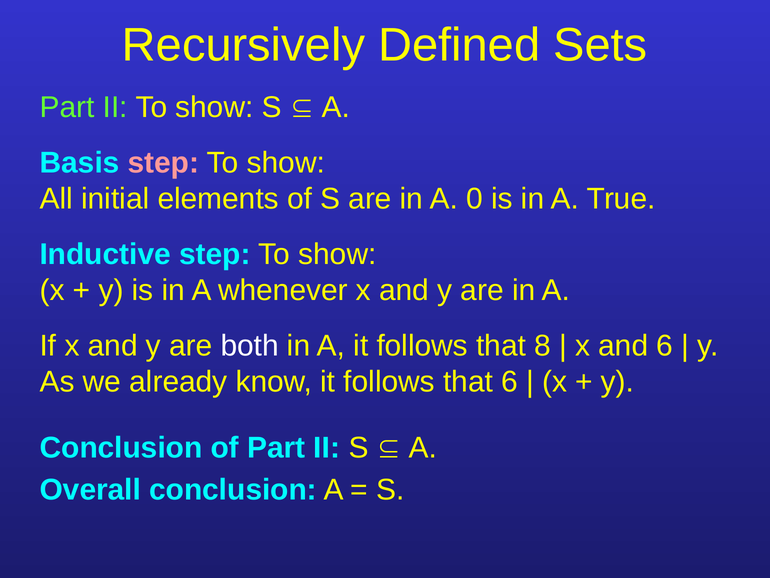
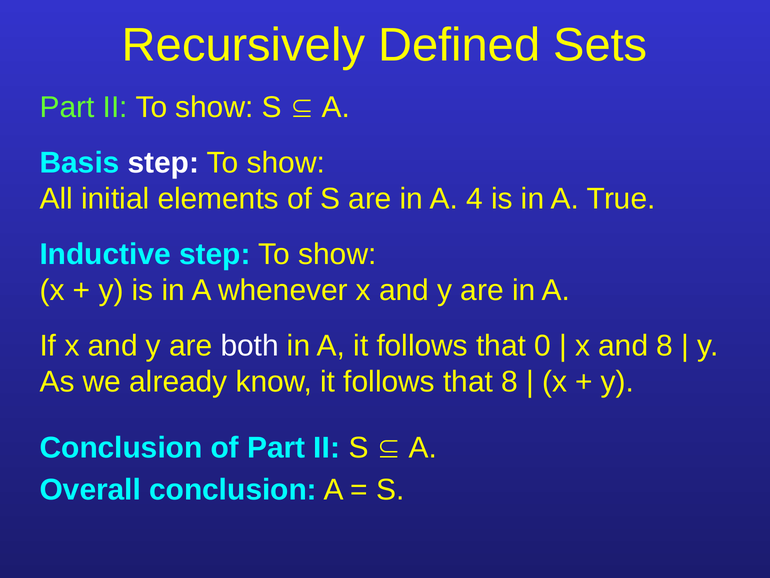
step colour: pink -> white (163, 163)
0: 0 -> 4 (475, 199)
8: 8 -> 0 (543, 346)
and 6: 6 -> 8 (665, 346)
that 6: 6 -> 8 (510, 382)
